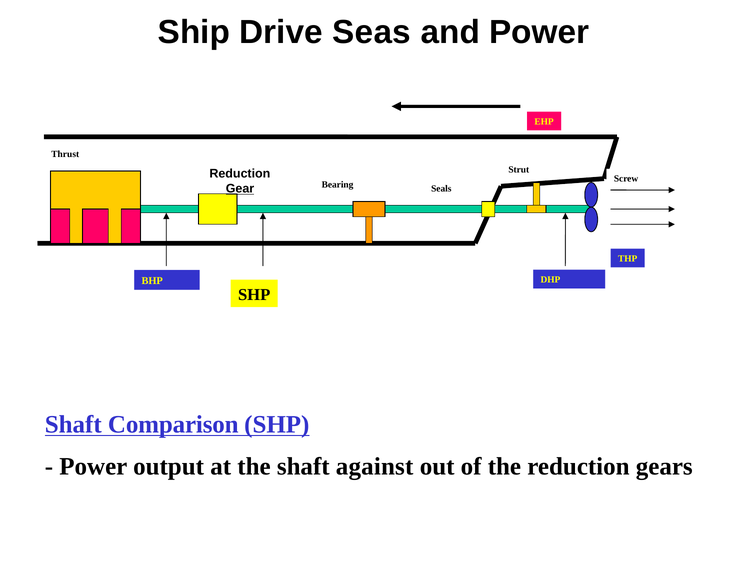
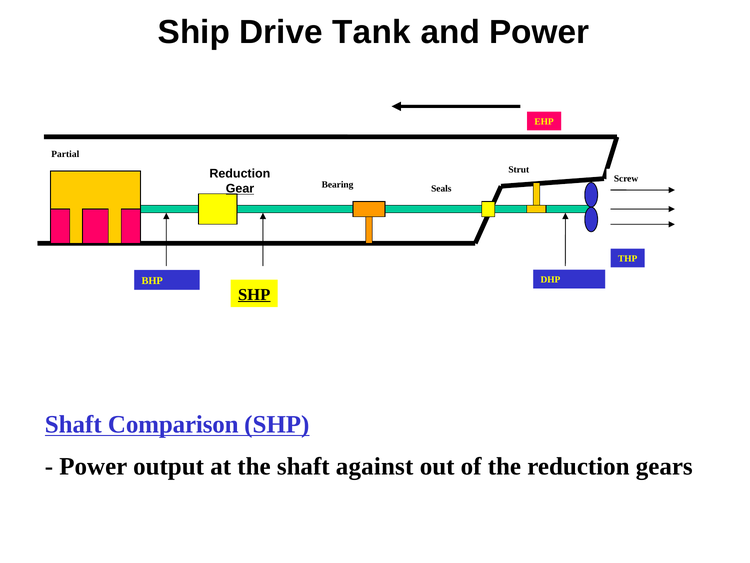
Seas: Seas -> Tank (372, 32)
Thrust: Thrust -> Partial (65, 154)
SHP underline: none -> present (254, 294)
